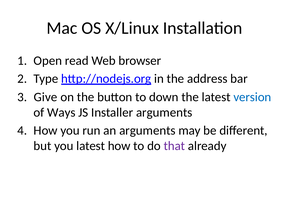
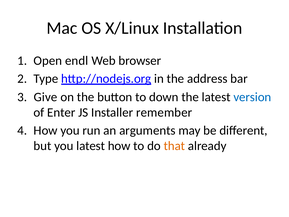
read: read -> endl (77, 61)
Ways: Ways -> Enter (61, 112)
Installer arguments: arguments -> remember (164, 112)
that colour: purple -> orange (174, 146)
